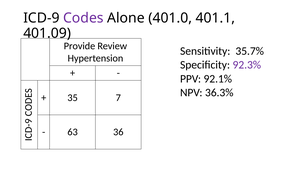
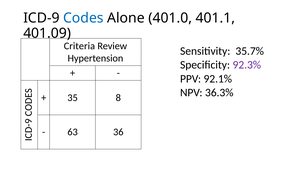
Codes colour: purple -> blue (83, 18)
Provide: Provide -> Criteria (79, 46)
7: 7 -> 8 (118, 97)
